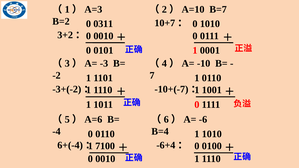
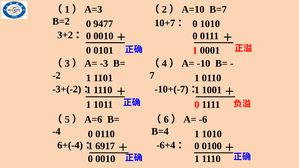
0311: 0311 -> 9477 (103, 24)
7100: 7100 -> 6917 (105, 146)
